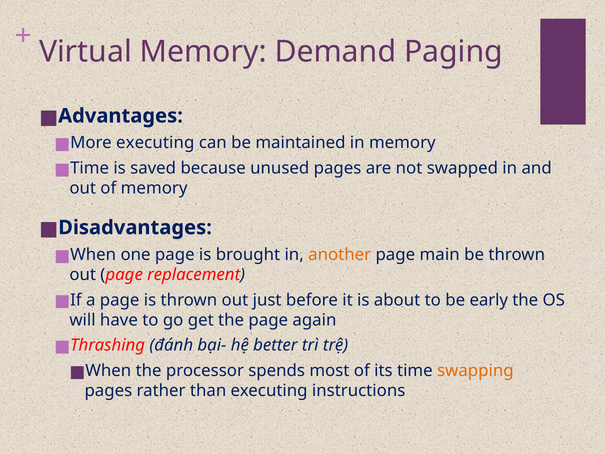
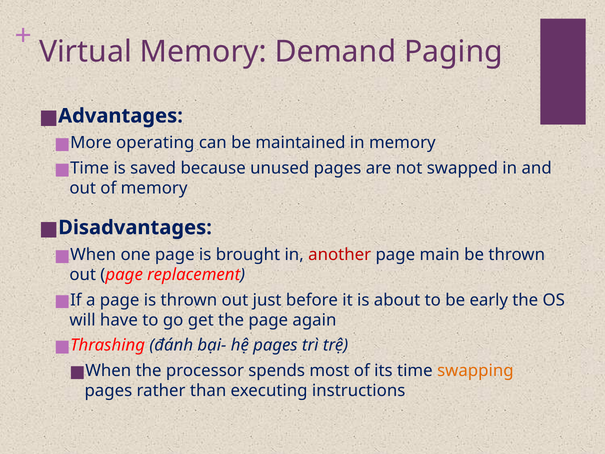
More executing: executing -> operating (155, 143)
another colour: orange -> red (340, 254)
hệ better: better -> pages (275, 345)
